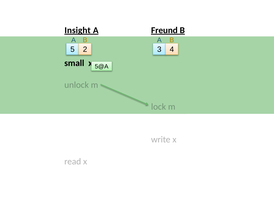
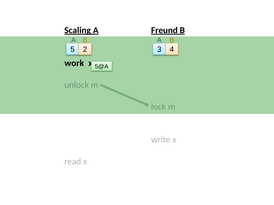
Insight: Insight -> Scaling (78, 30)
small: small -> work (74, 63)
